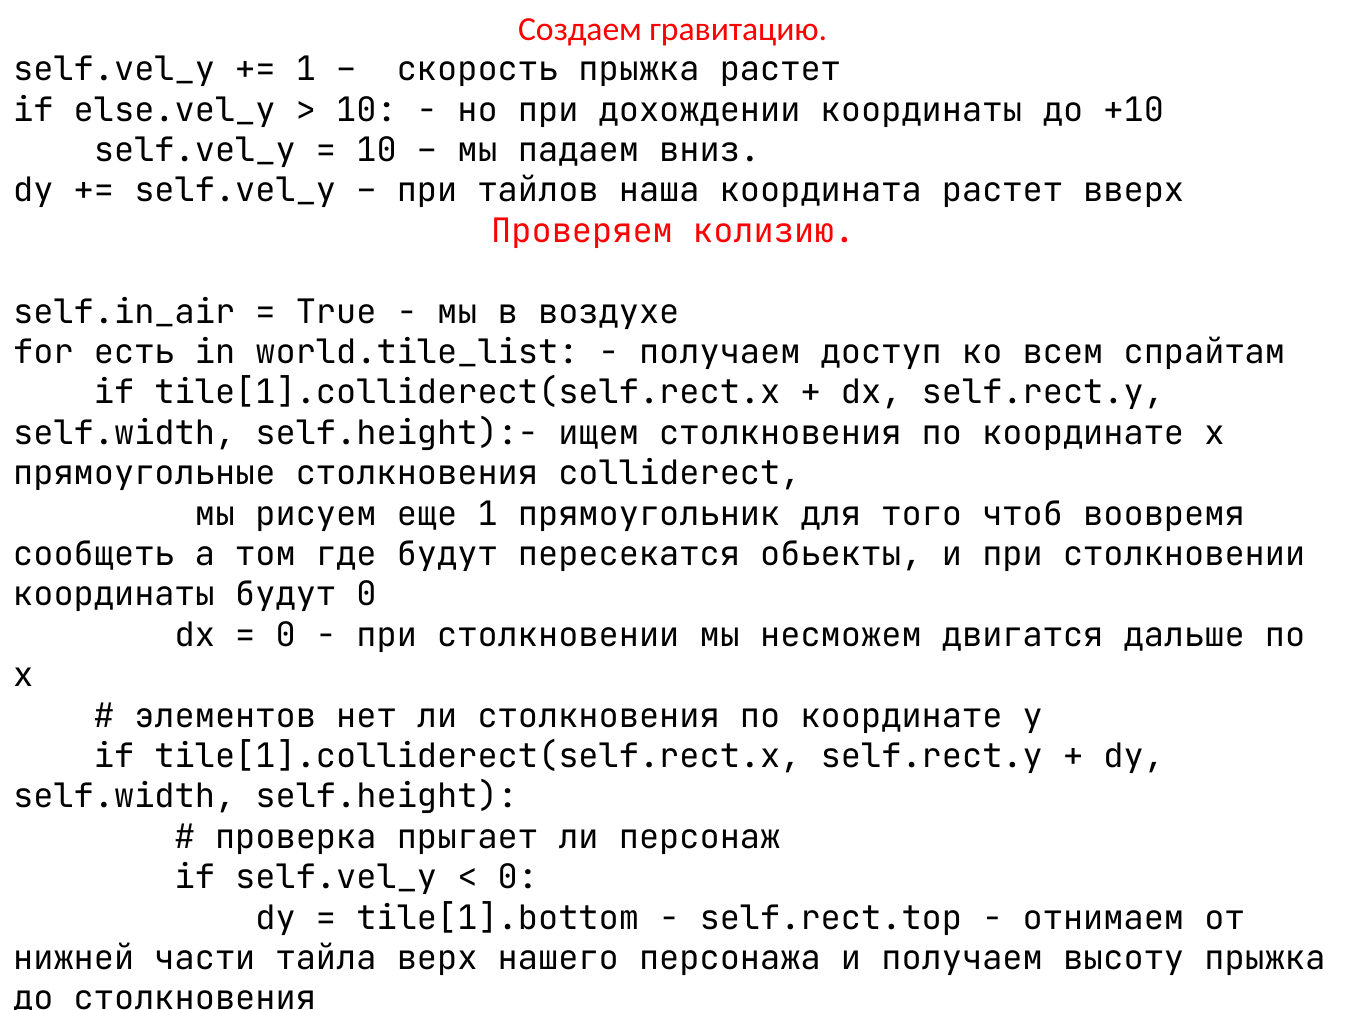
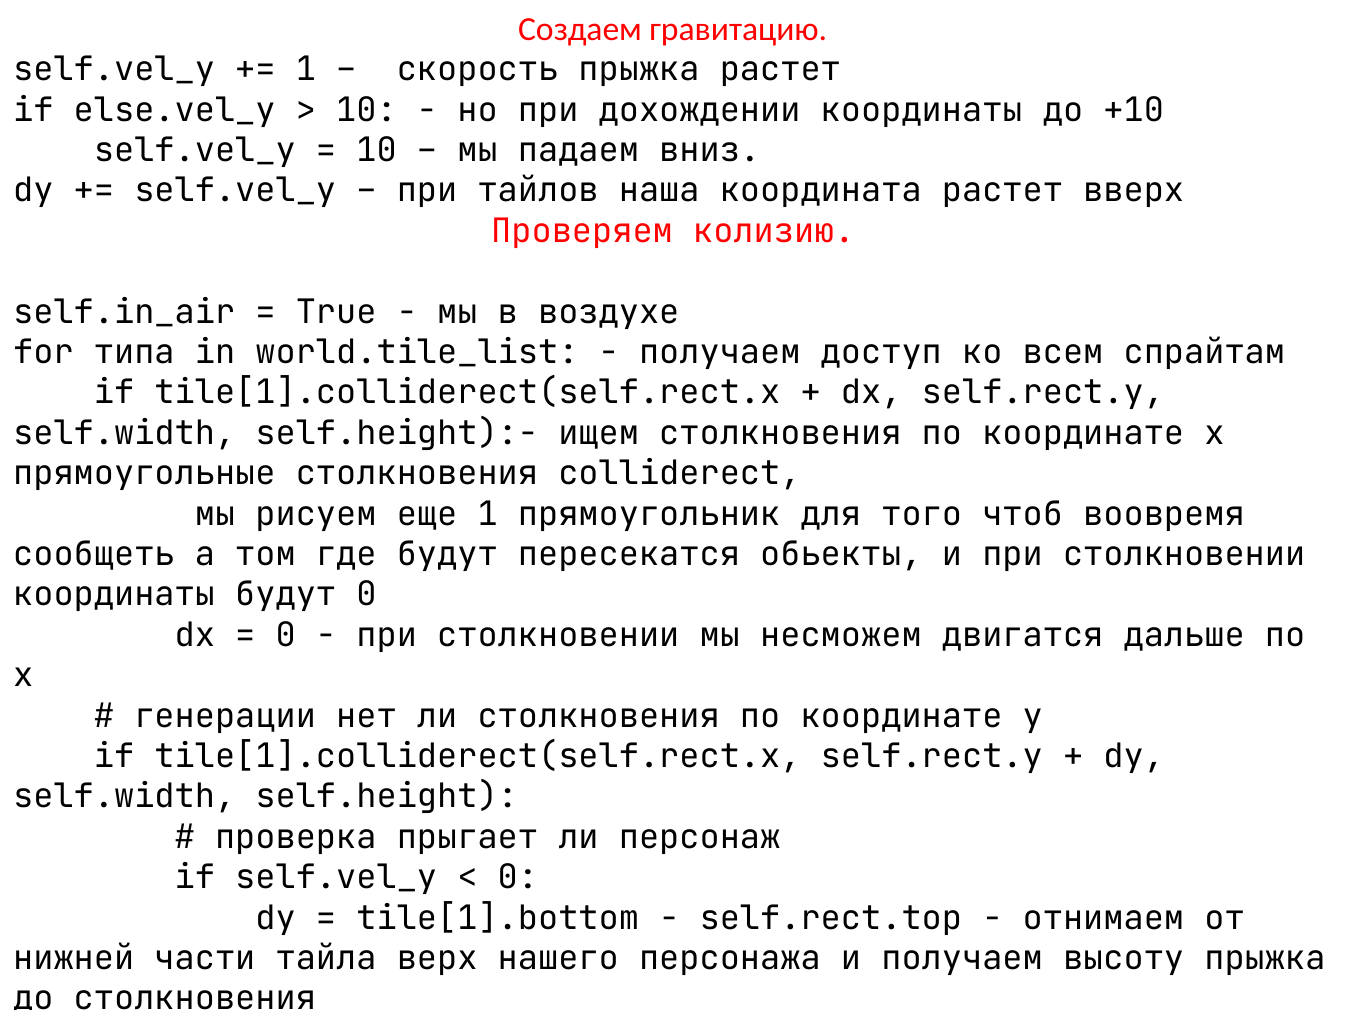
есть: есть -> типа (134, 352)
элементов: элементов -> генерации (225, 716)
